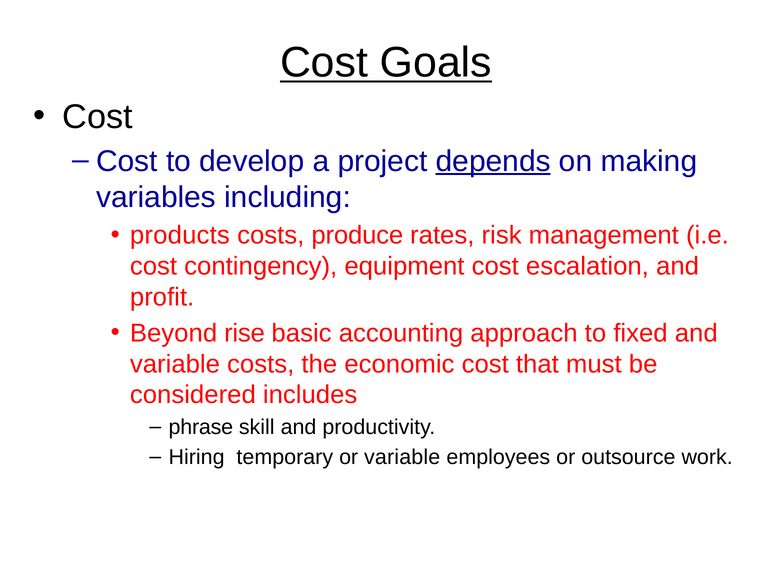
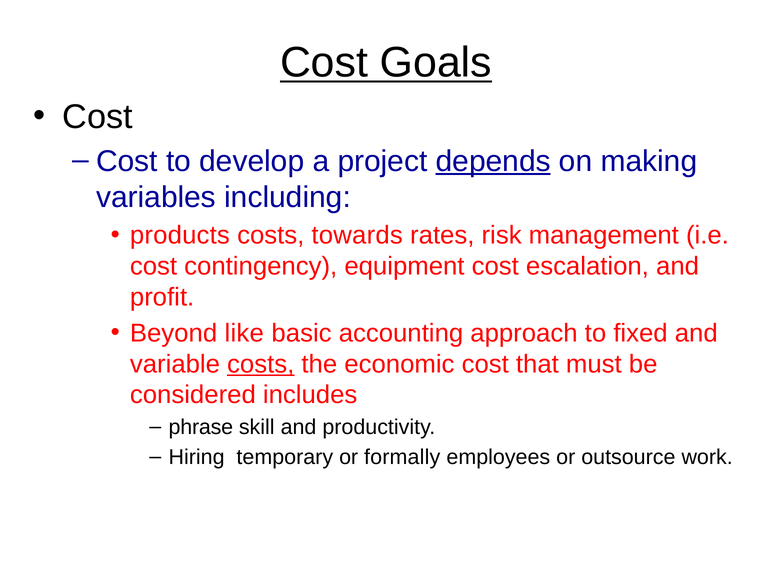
produce: produce -> towards (357, 235)
rise: rise -> like (244, 333)
costs underline: none -> present (261, 364)
or variable: variable -> formally (402, 457)
